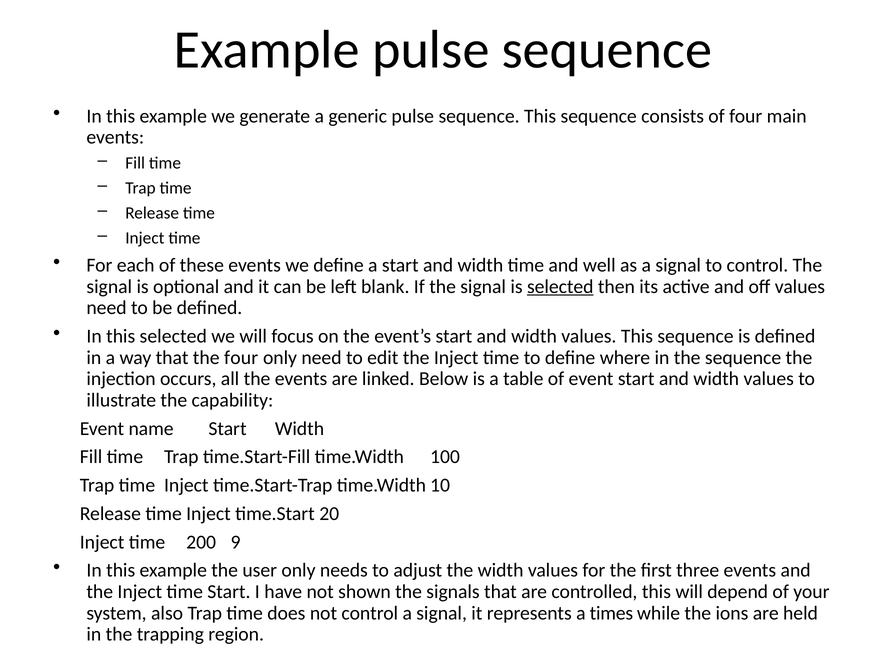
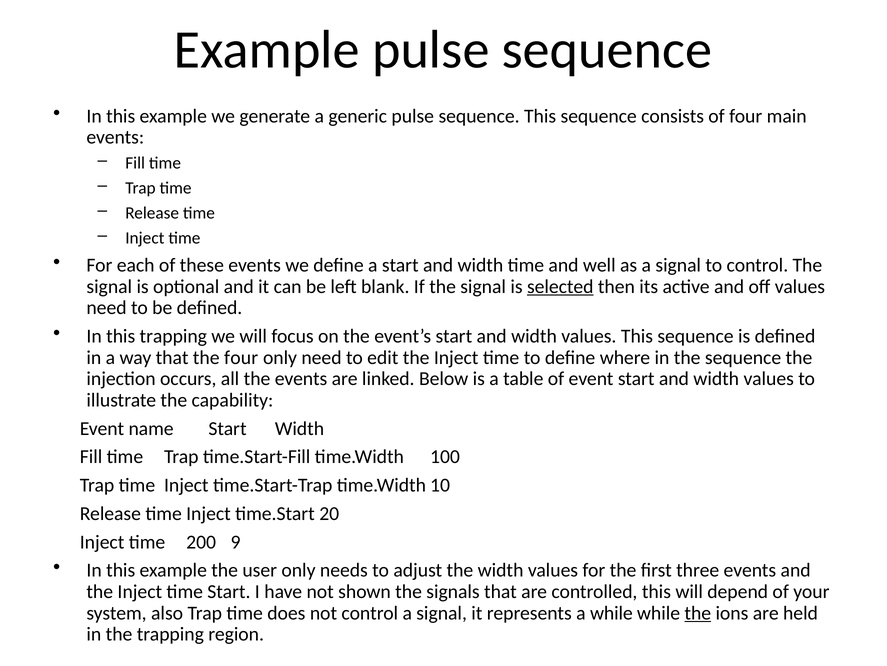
this selected: selected -> trapping (173, 336)
a times: times -> while (611, 612)
the underline: none -> present (698, 612)
